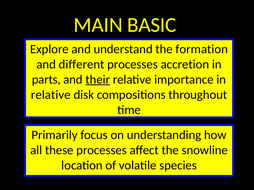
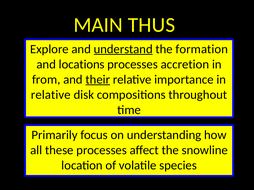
BASIC: BASIC -> THUS (152, 25)
understand underline: none -> present (123, 49)
different: different -> locations (82, 64)
parts: parts -> from (46, 80)
